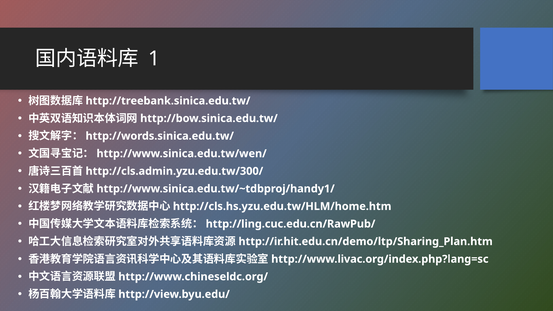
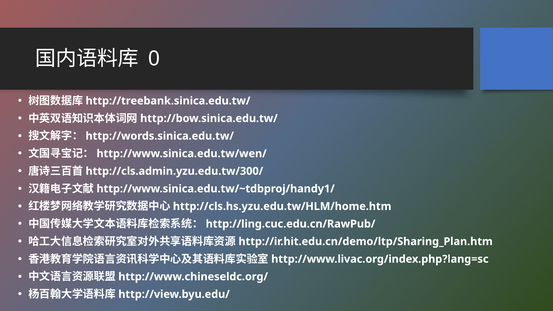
1: 1 -> 0 (154, 59)
